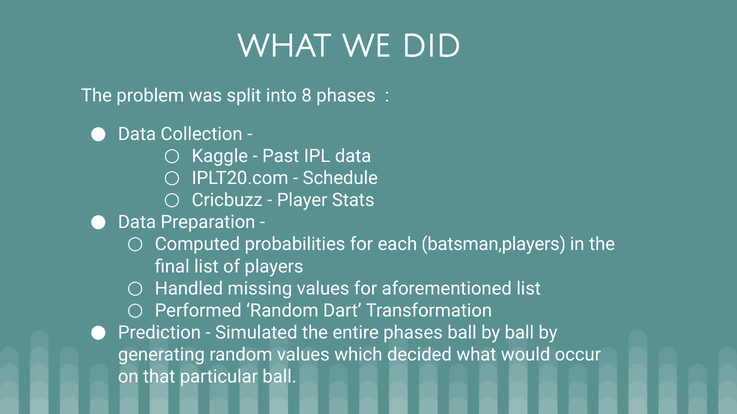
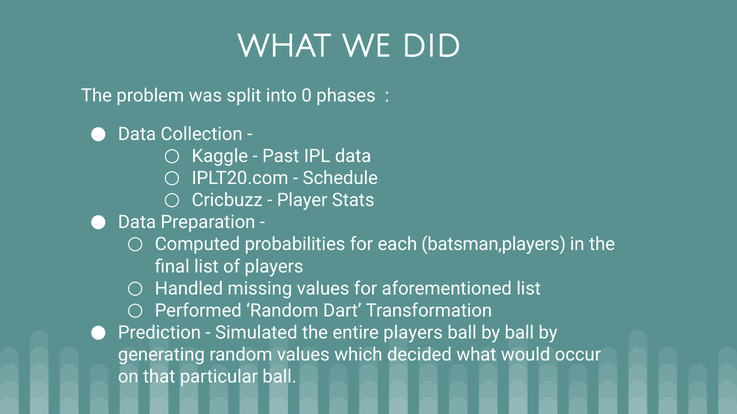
8: 8 -> 0 (307, 96)
entire phases: phases -> players (413, 333)
